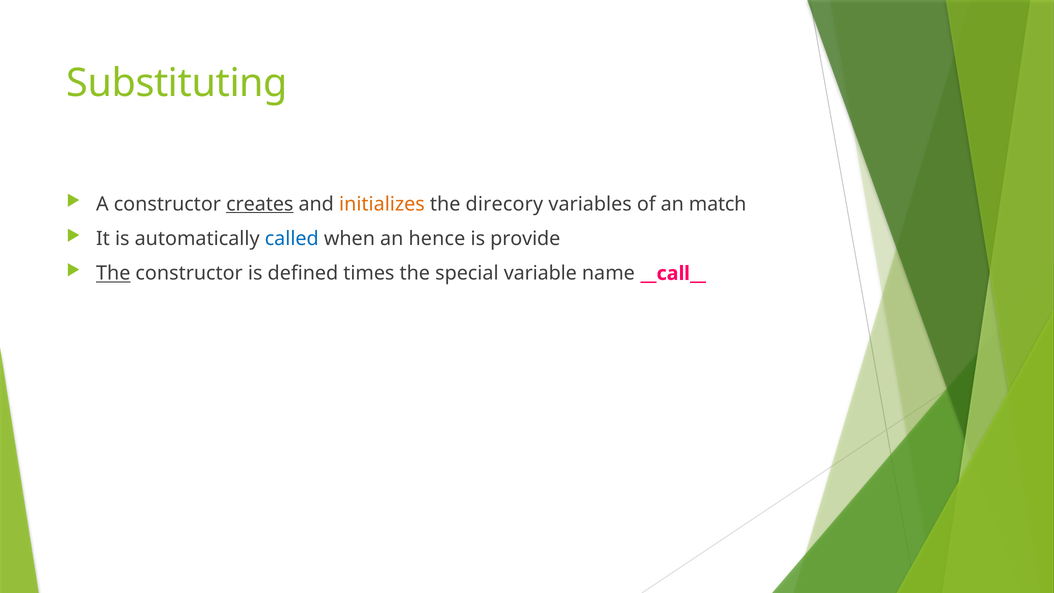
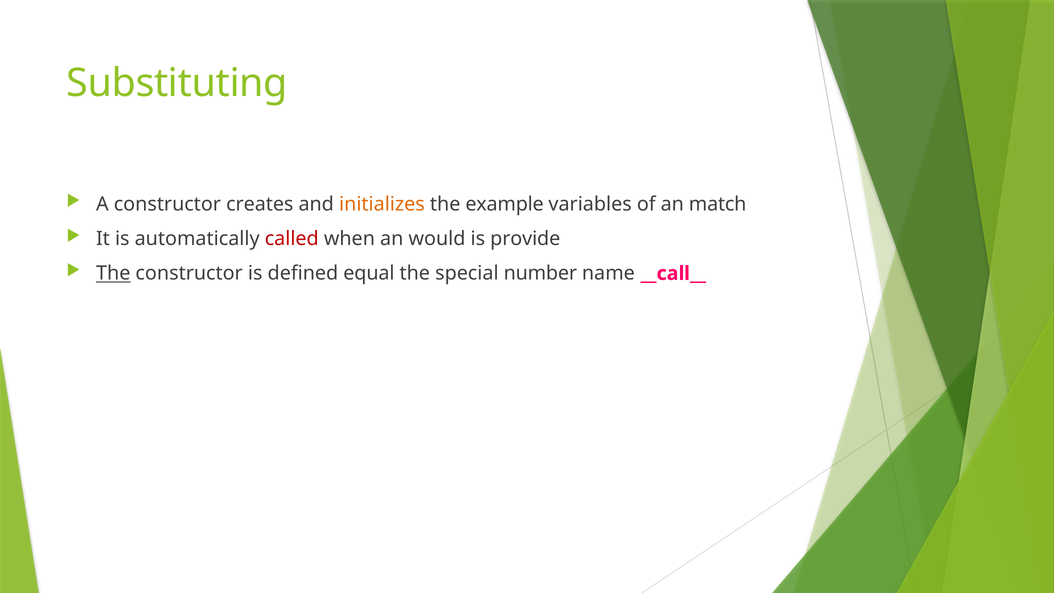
creates underline: present -> none (260, 204)
direcory: direcory -> example (505, 204)
called colour: blue -> red (292, 239)
hence: hence -> would (437, 239)
times: times -> equal (369, 273)
variable: variable -> number (540, 273)
